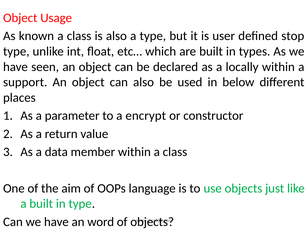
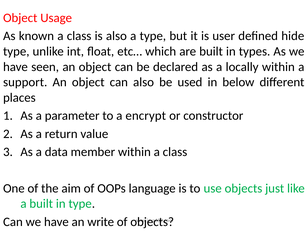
stop: stop -> hide (293, 36)
word: word -> write (101, 222)
